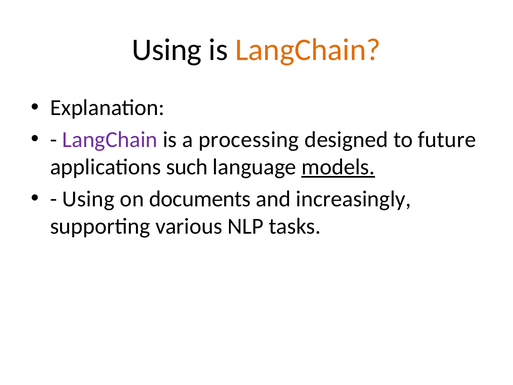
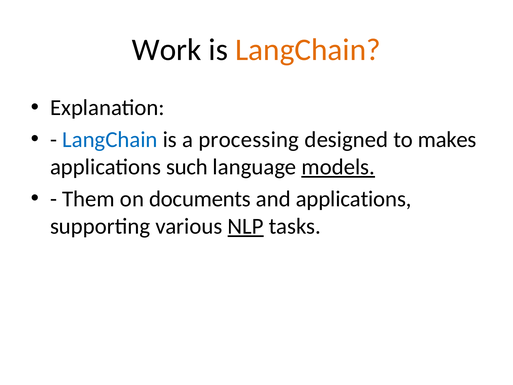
Using: Using -> Work (167, 50)
LangChain colour: purple -> blue (110, 140)
future: future -> makes (447, 140)
Using: Using -> Them (89, 199)
and increasingly: increasingly -> applications (354, 199)
NLP underline: none -> present (246, 226)
